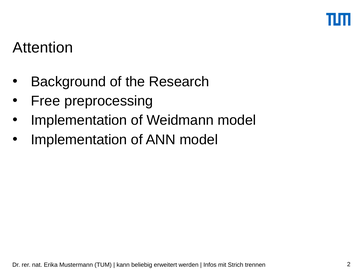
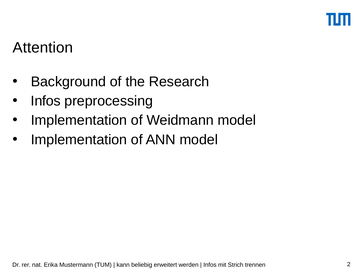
Free: Free -> Infos (46, 101)
